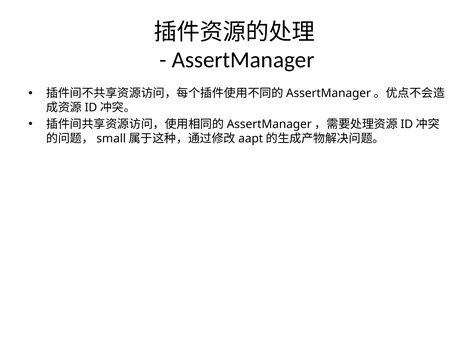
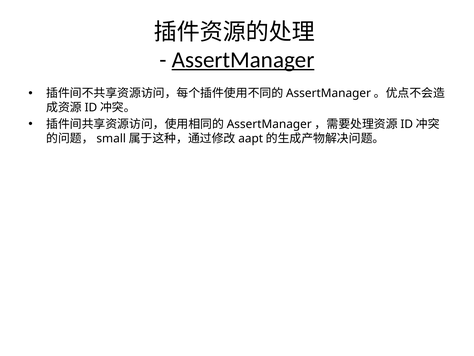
AssertManager underline: none -> present (243, 60)
